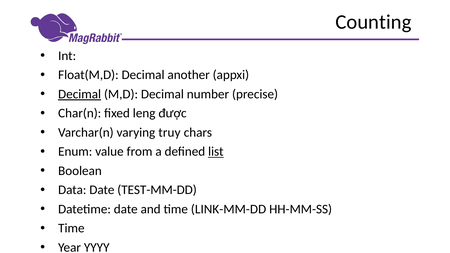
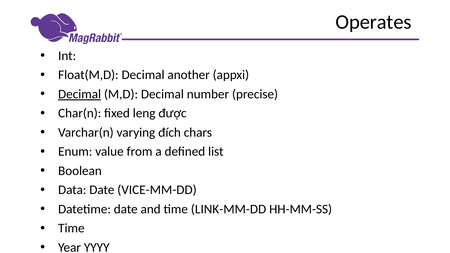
Counting: Counting -> Operates (374, 22)
truy: truy -> đích (170, 133)
list underline: present -> none (216, 152)
TEST-MM-DD: TEST-MM-DD -> VICE-MM-DD (157, 190)
